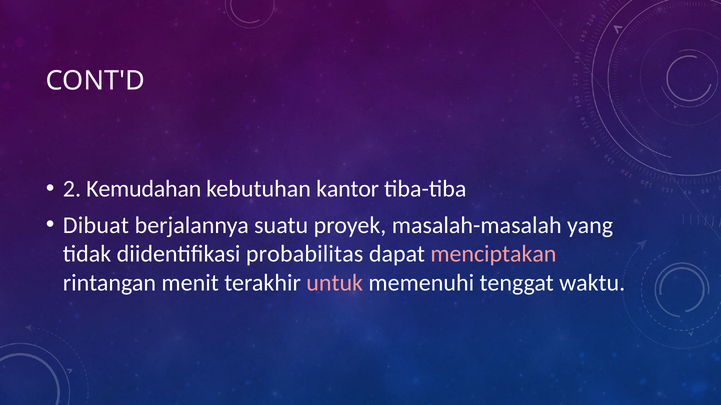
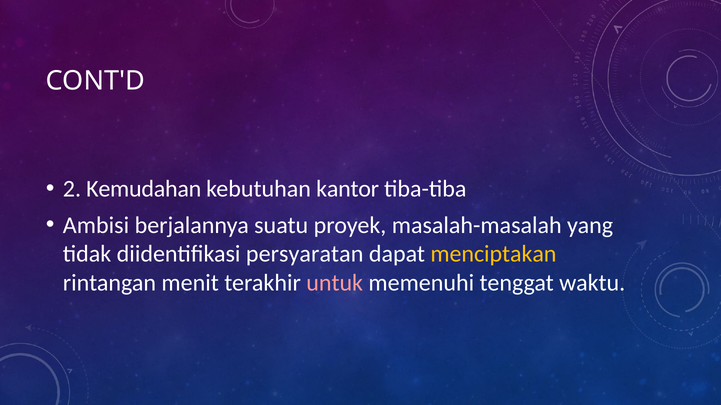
Dibuat: Dibuat -> Ambisi (96, 226)
probabilitas: probabilitas -> persyaratan (305, 254)
menciptakan colour: pink -> yellow (493, 254)
